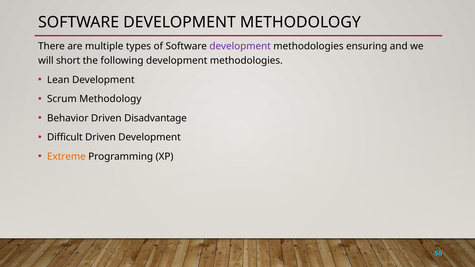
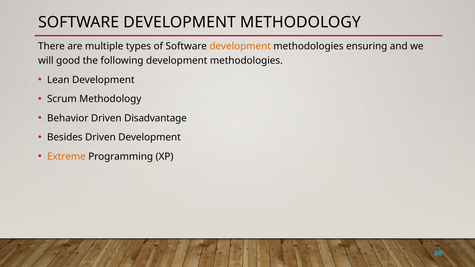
development colour: purple -> orange (240, 46)
short: short -> good (68, 61)
Difficult: Difficult -> Besides (65, 137)
